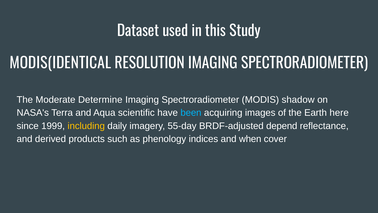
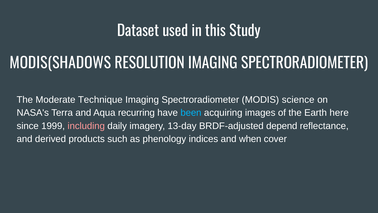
MODIS(IDENTICAL: MODIS(IDENTICAL -> MODIS(SHADOWS (60, 63)
Determine: Determine -> Technique (100, 100)
shadow: shadow -> science (298, 100)
scientific: scientific -> recurring (136, 113)
including colour: yellow -> pink (86, 126)
55-day: 55-day -> 13-day (182, 126)
